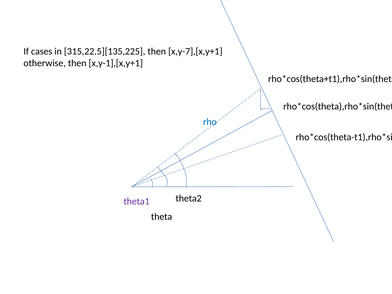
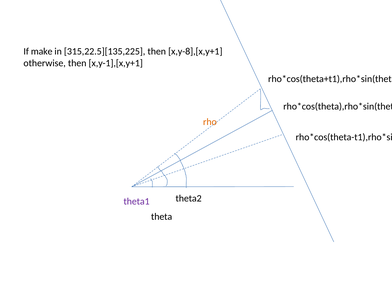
cases: cases -> make (42, 51)
x,y-7],[x,y+1: x,y-7],[x,y+1 -> x,y-8],[x,y+1 (195, 51)
rho colour: blue -> orange (210, 122)
